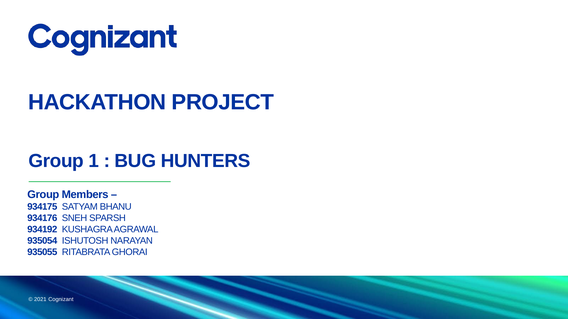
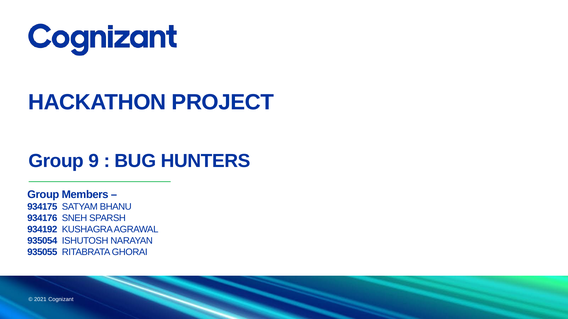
1: 1 -> 9 (94, 161)
